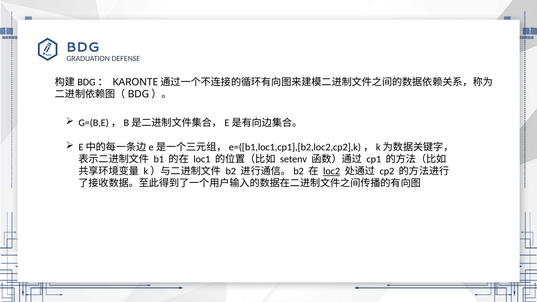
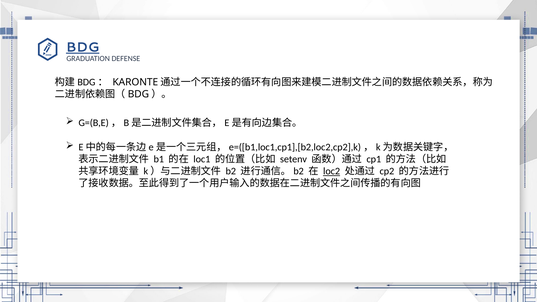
BDG underline: none -> present (83, 47)
